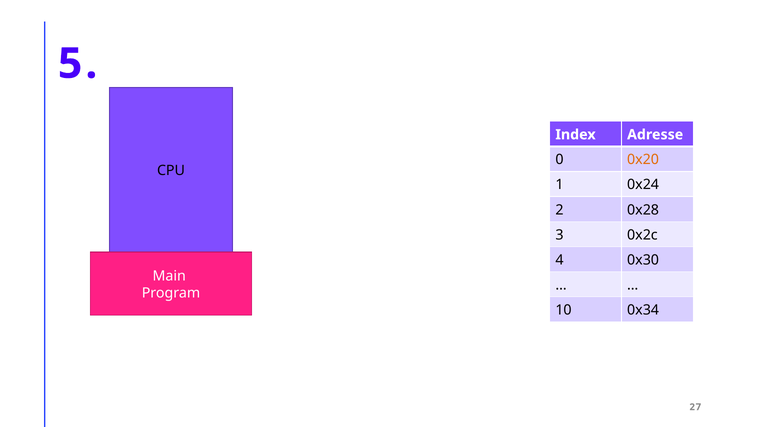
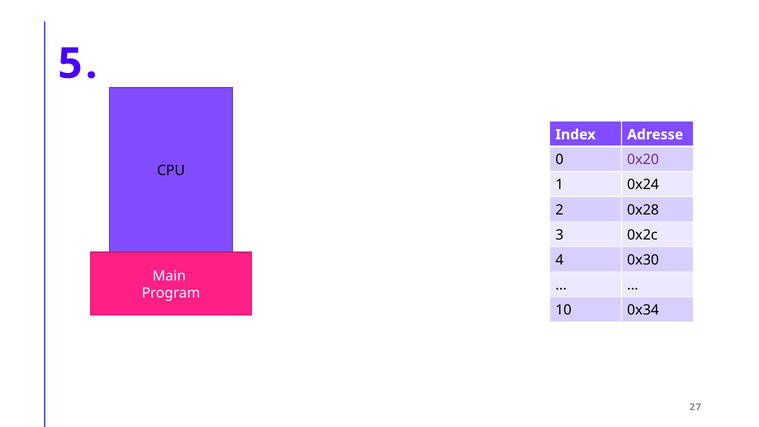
0x20 colour: orange -> purple (643, 160)
